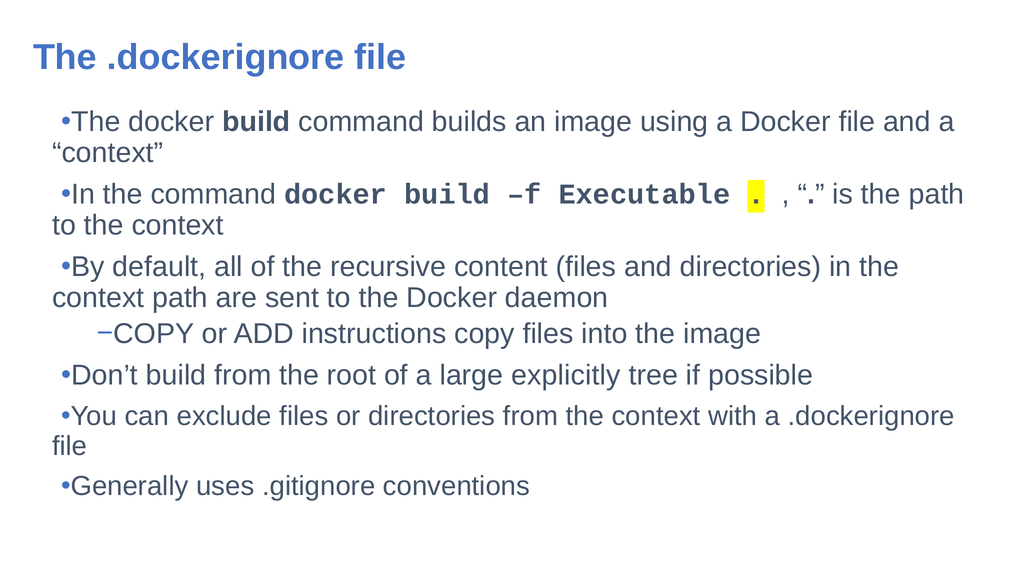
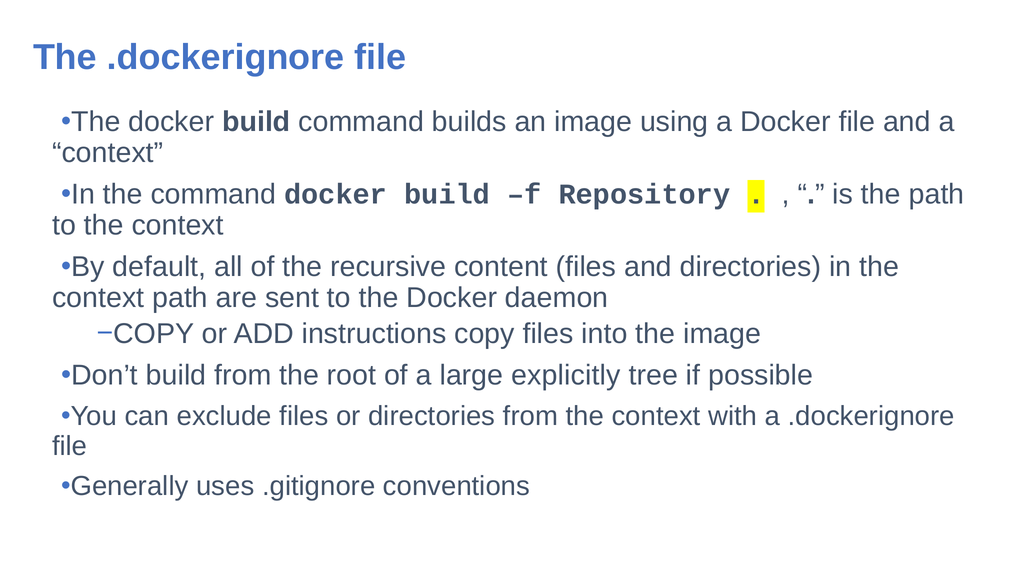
Executable: Executable -> Repository (644, 194)
